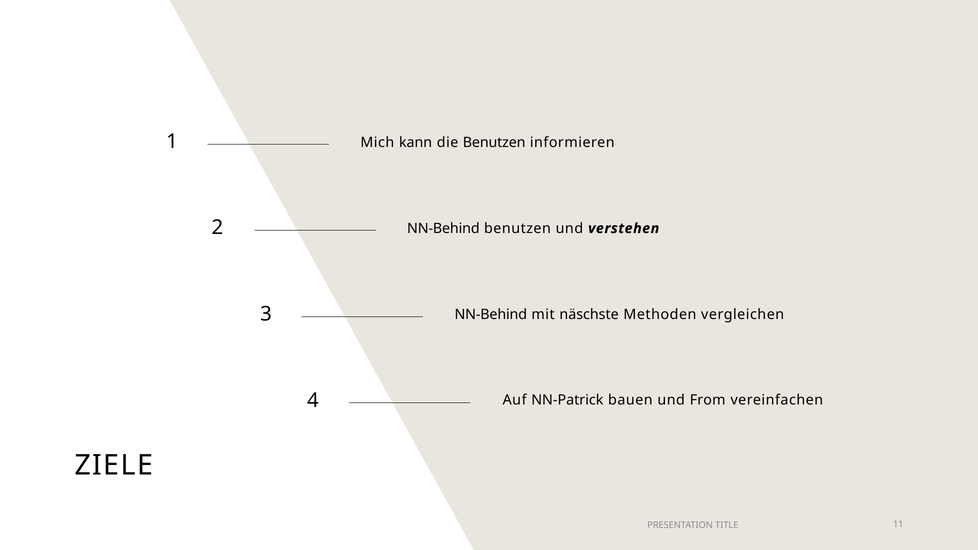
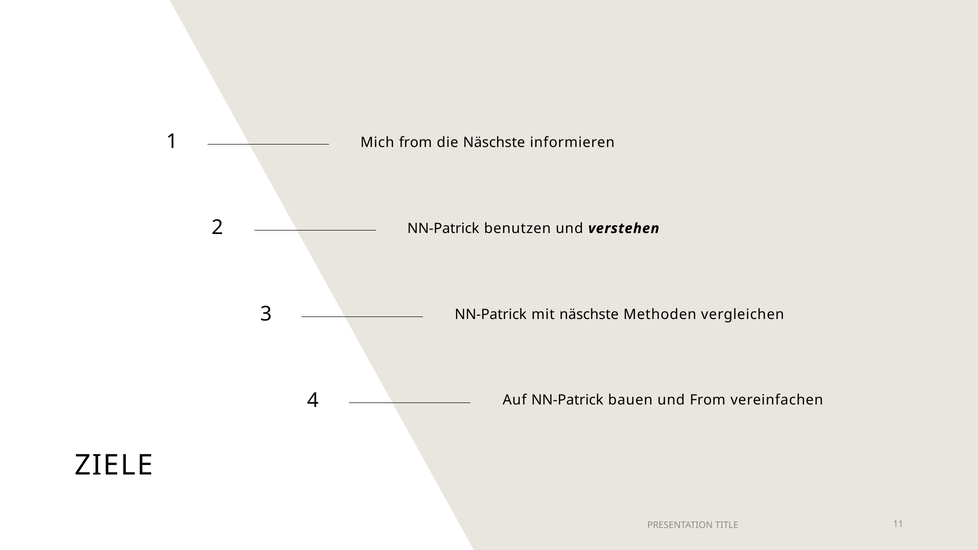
Mich kann: kann -> from (416, 143)
die Benutzen: Benutzen -> Näschste (494, 143)
NN-Behind: NN-Behind -> NN-Patrick (443, 228)
NN-Behind: NN-Behind -> NN-Patrick (491, 315)
